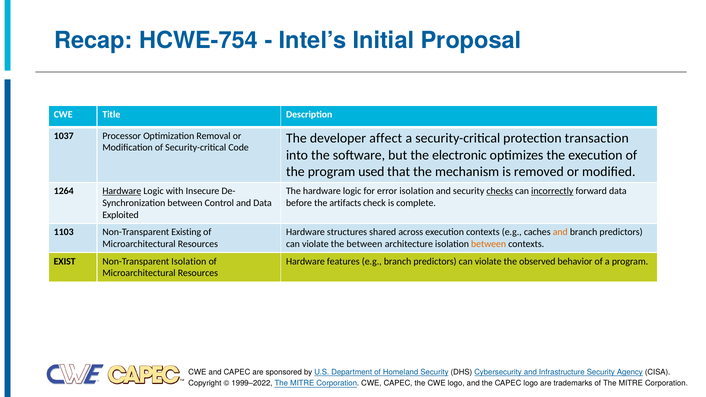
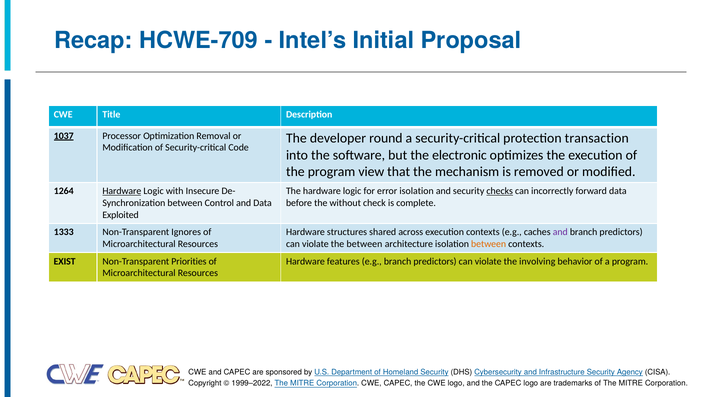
HCWE-754: HCWE-754 -> HCWE-709 (199, 40)
1037 underline: none -> present (64, 136)
affect: affect -> round (386, 138)
used: used -> view (371, 172)
incorrectly underline: present -> none (552, 191)
artifacts: artifacts -> without (345, 203)
1103: 1103 -> 1333 (64, 232)
Existing: Existing -> Ignores (186, 232)
and colour: orange -> purple (560, 232)
Non-Transparent Isolation: Isolation -> Priorities (189, 261)
observed: observed -> involving (537, 261)
